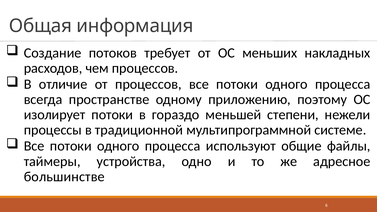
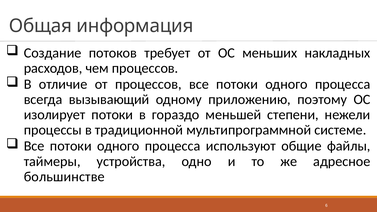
пространстве: пространстве -> вызывающий (109, 100)
